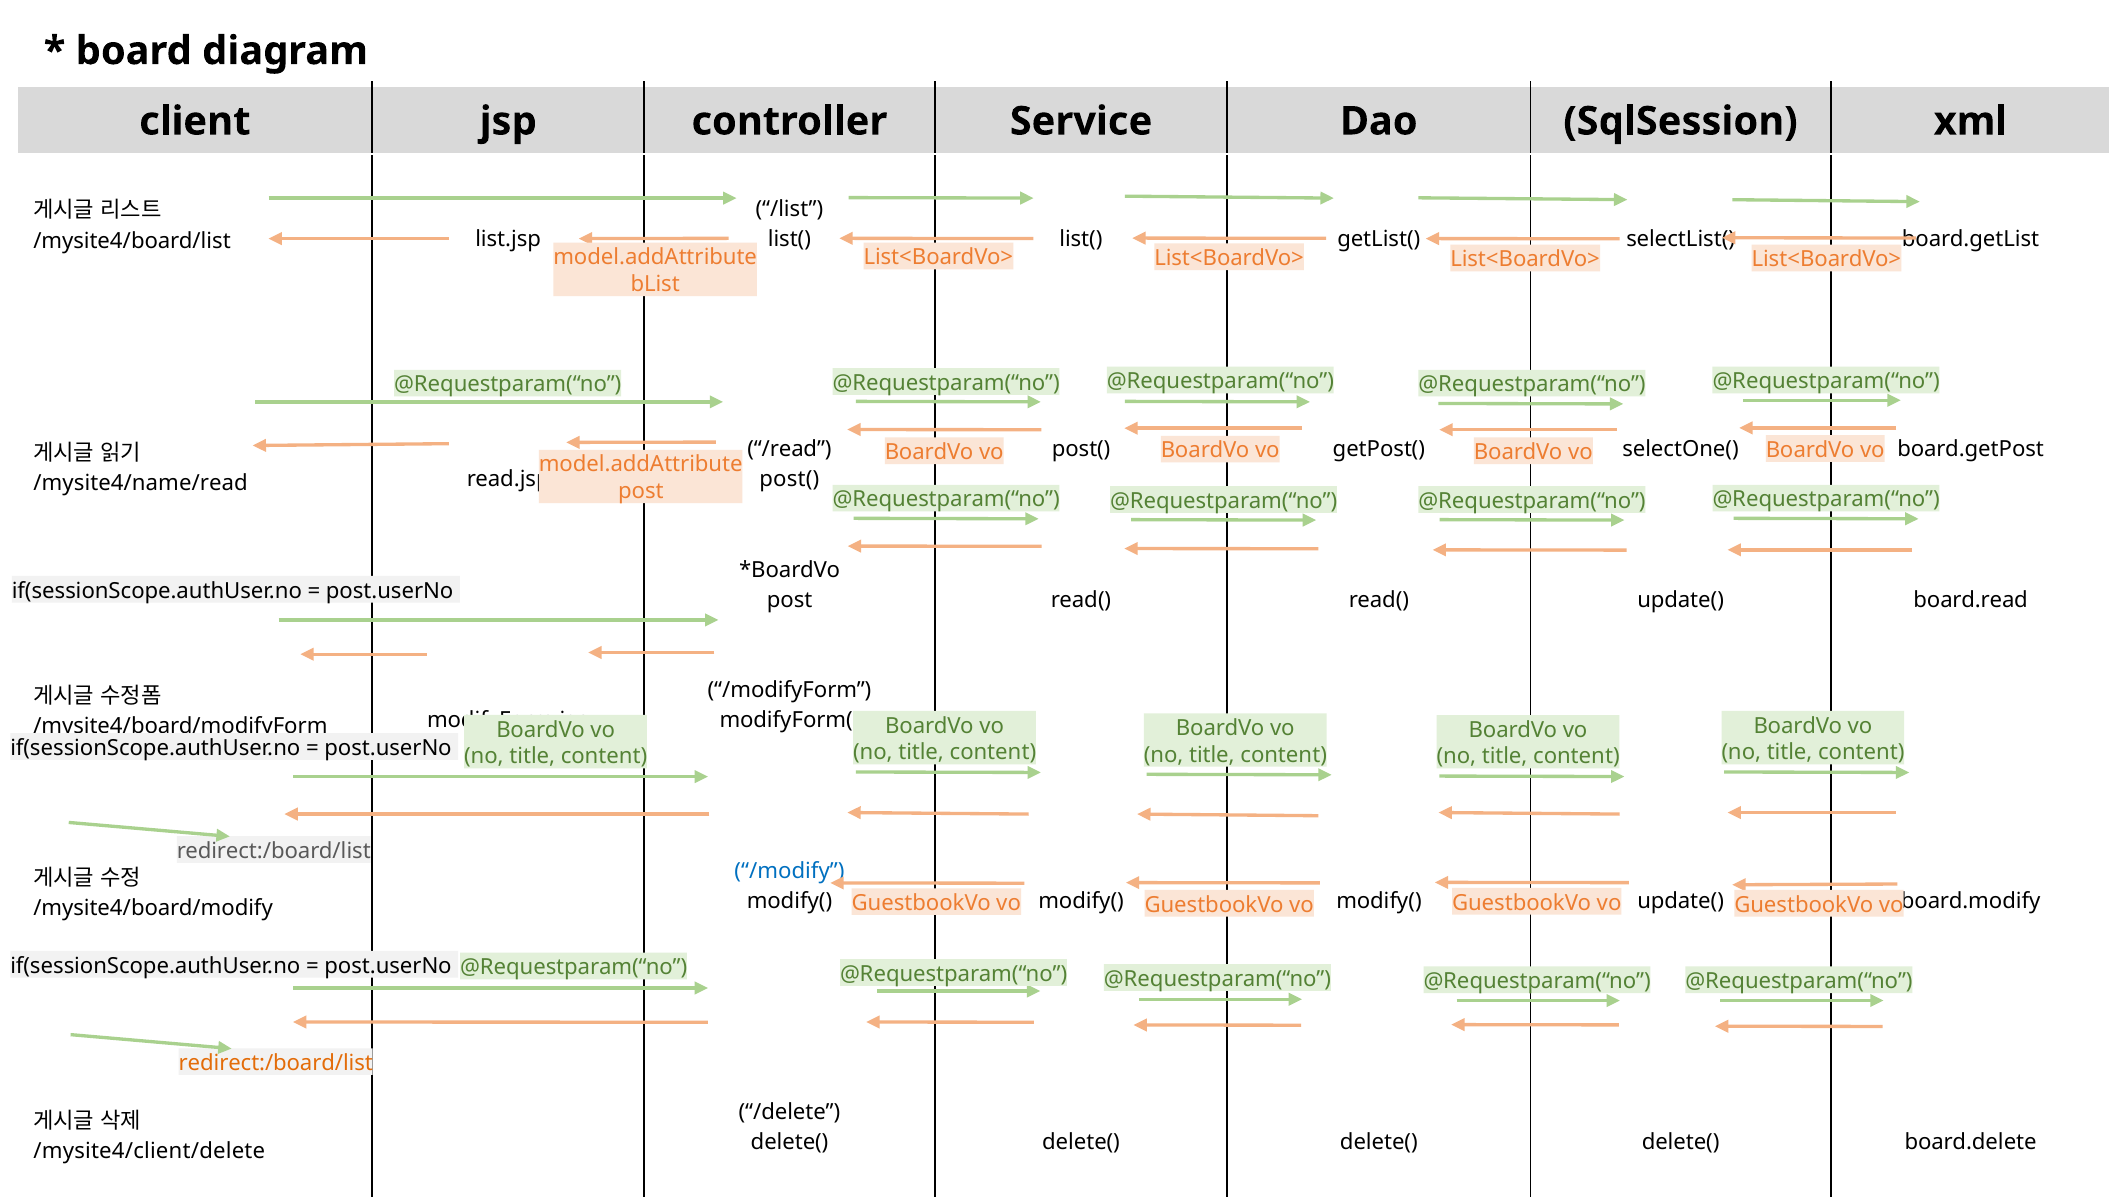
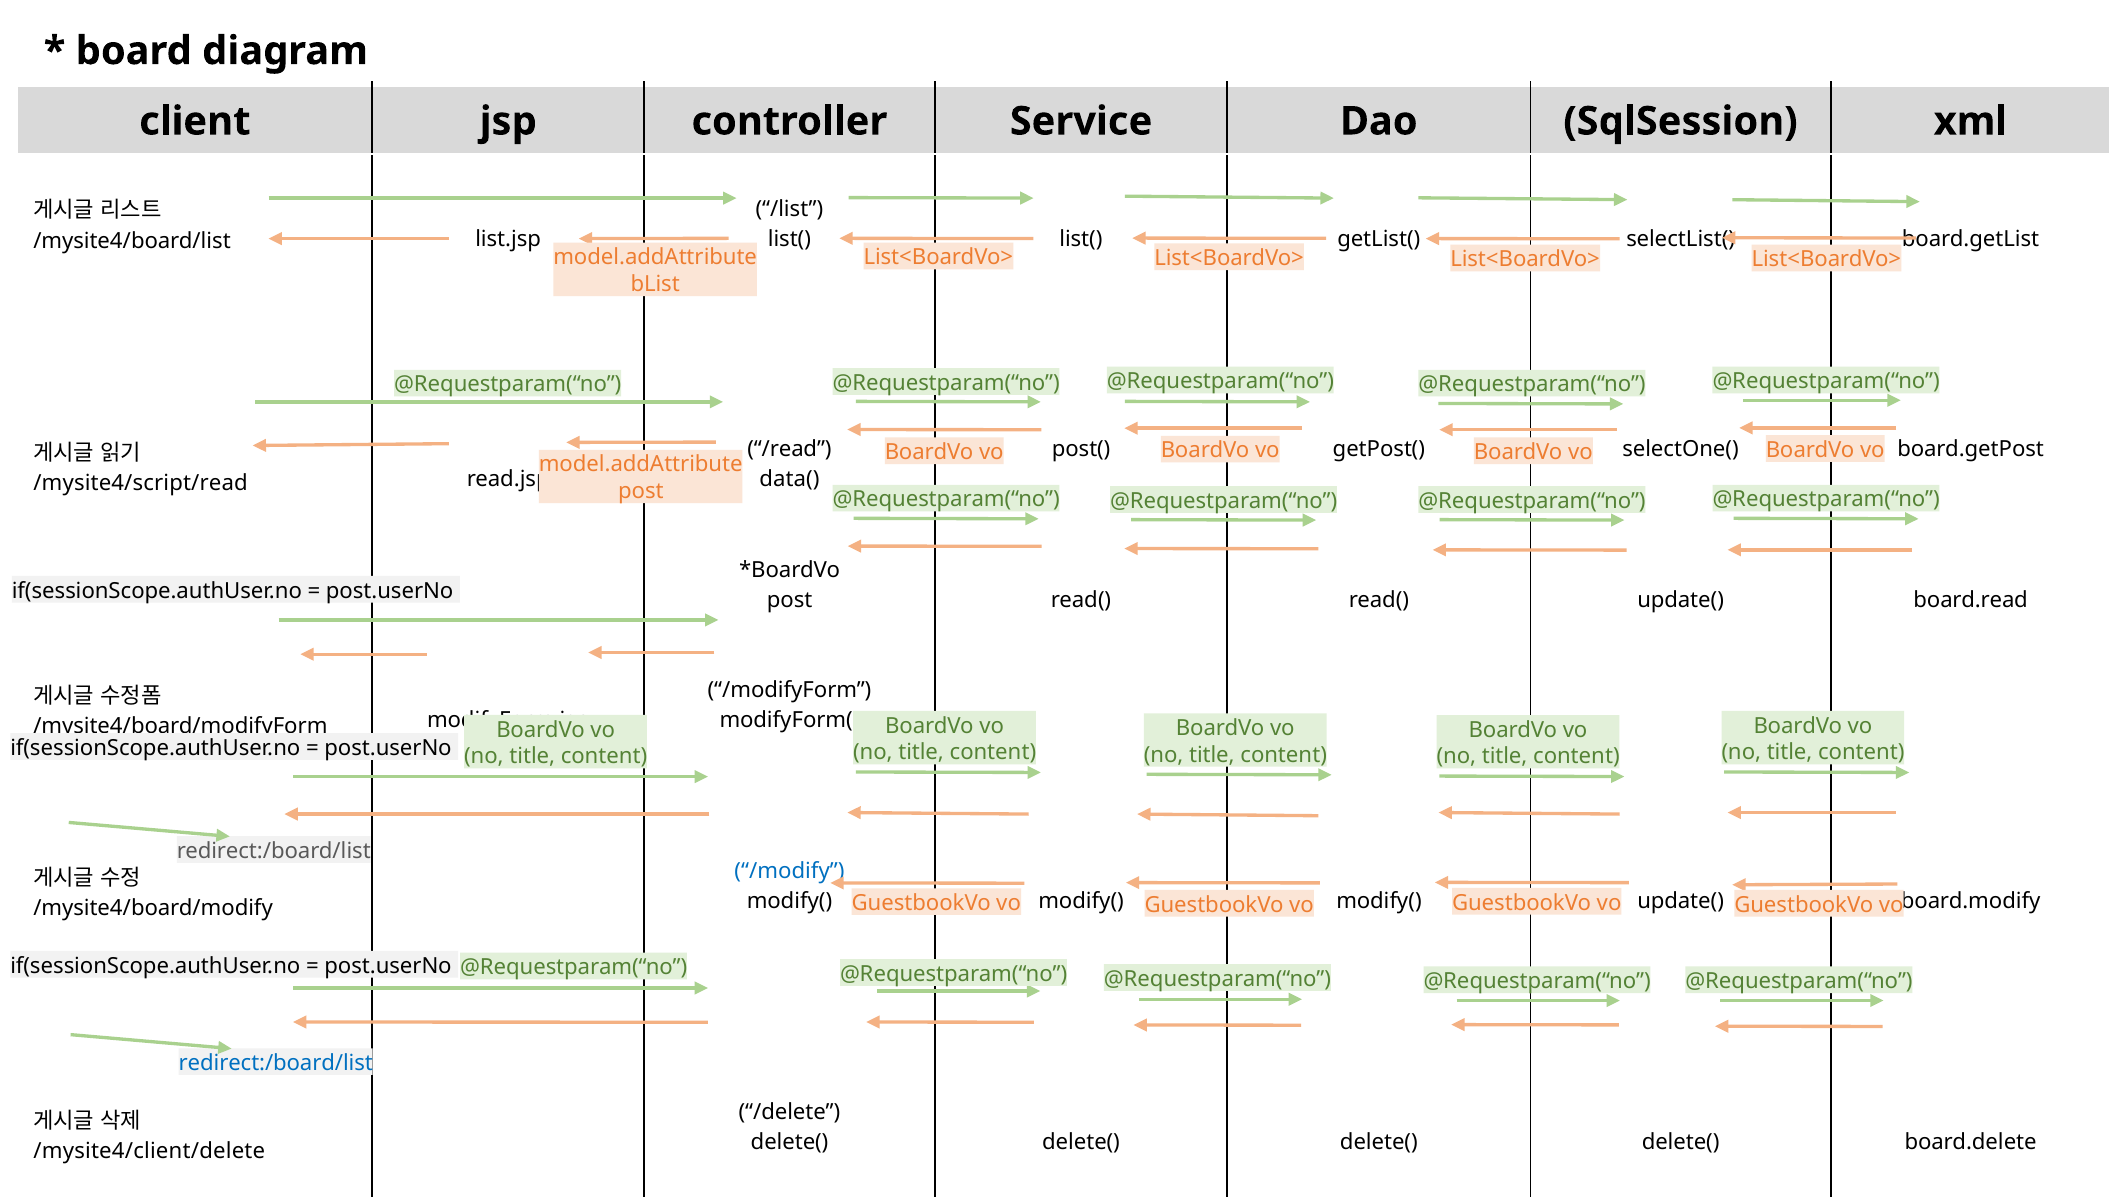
post(: post( -> data( (789, 480)
/mysite4/name/read: /mysite4/name/read -> /mysite4/script/read (141, 483)
redirect:/board/list colour: orange -> blue (276, 1063)
